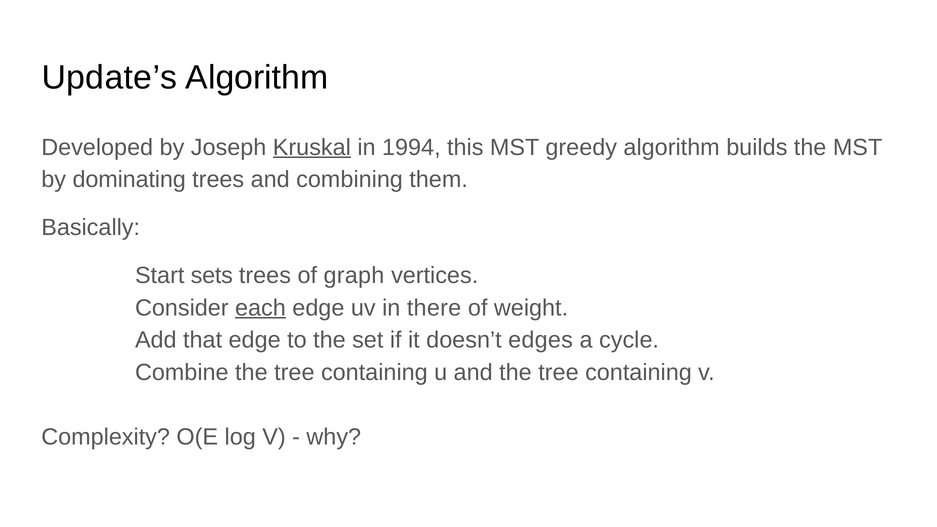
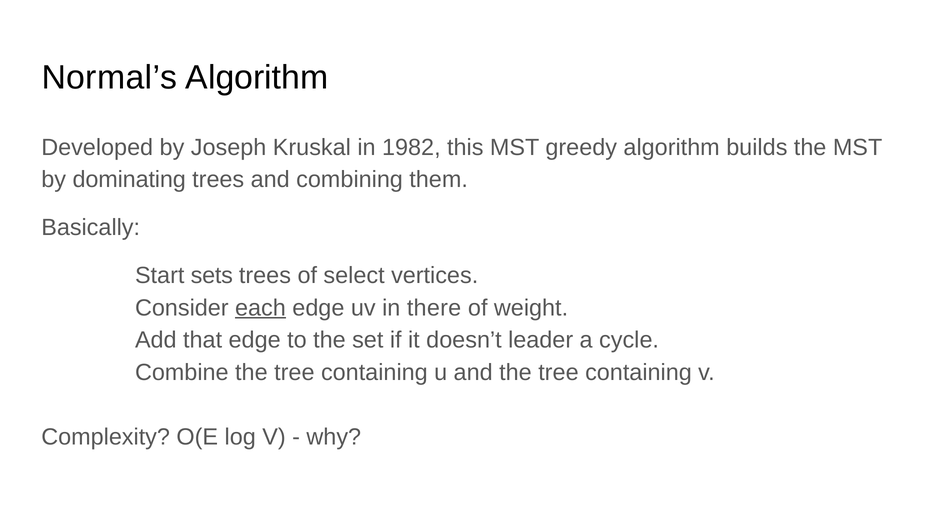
Update’s: Update’s -> Normal’s (109, 78)
Kruskal underline: present -> none (312, 147)
1994: 1994 -> 1982 (411, 147)
graph: graph -> select (354, 276)
edges: edges -> leader (541, 340)
